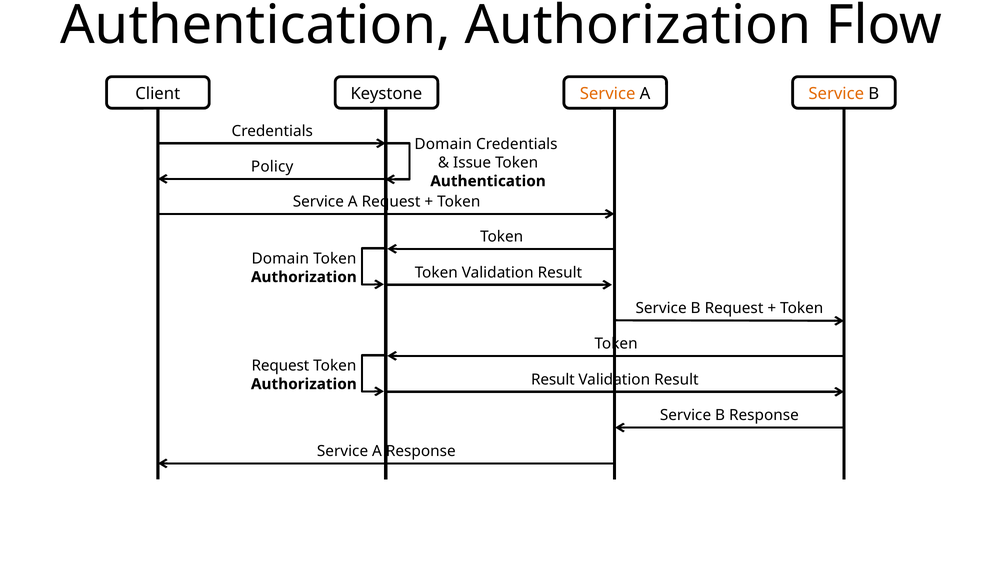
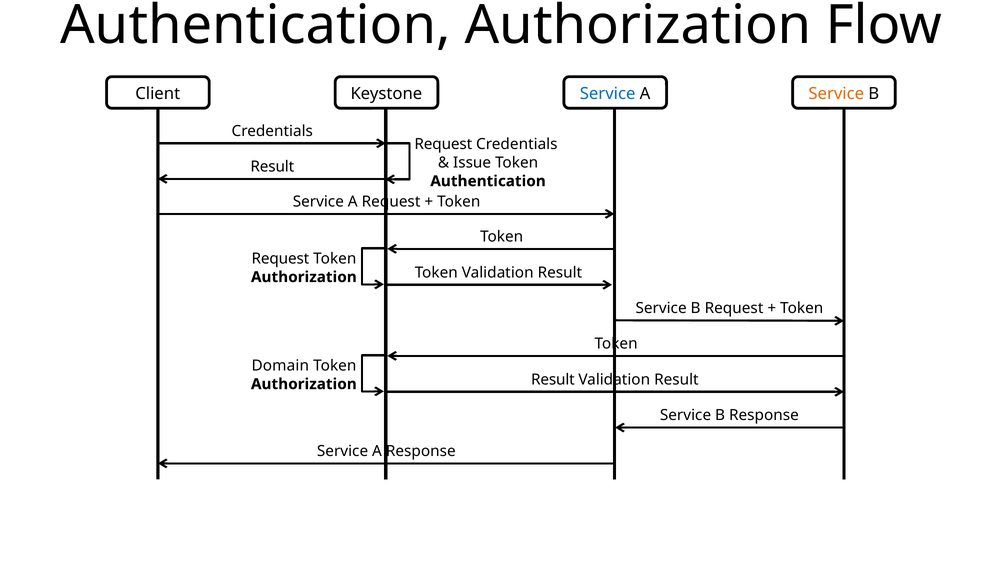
Service colour: orange -> blue (608, 94)
Domain: Domain -> Request (443, 144)
Policy: Policy -> Result (272, 167)
Domain: Domain -> Request (280, 259)
Request: Request -> Domain (280, 366)
